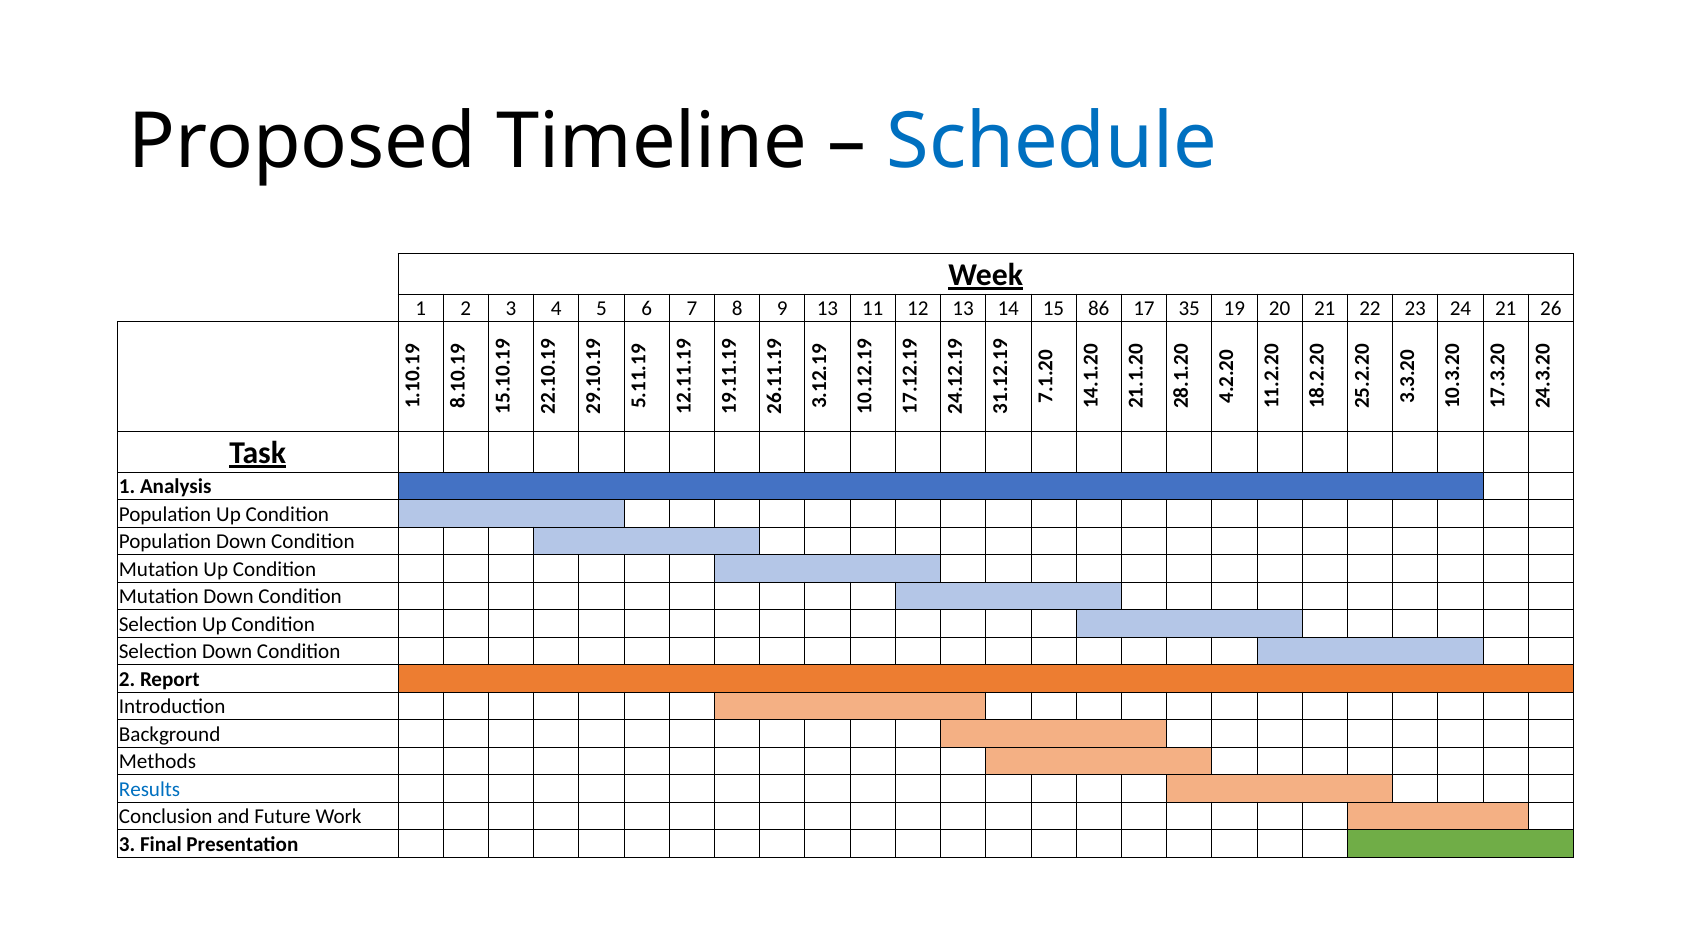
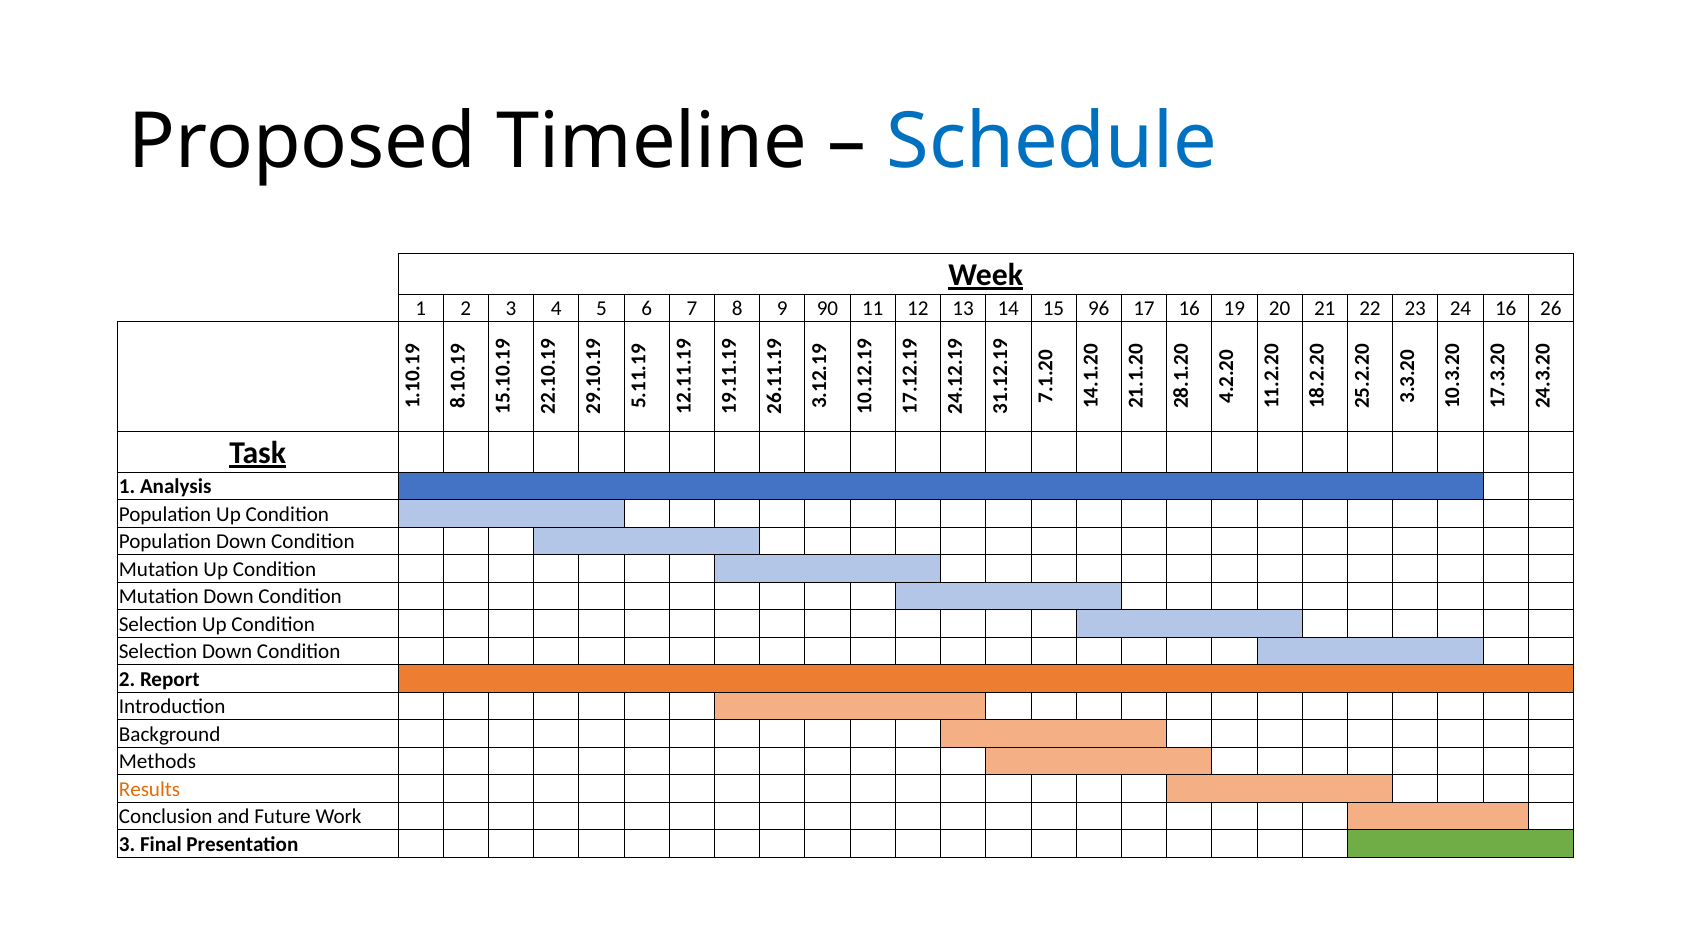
9 13: 13 -> 90 (827, 309)
86: 86 -> 96 (1099, 309)
17 35: 35 -> 16 (1189, 309)
24 21: 21 -> 16 (1506, 309)
Results colour: blue -> orange (150, 789)
